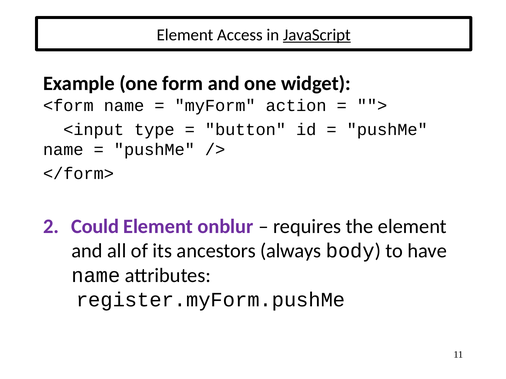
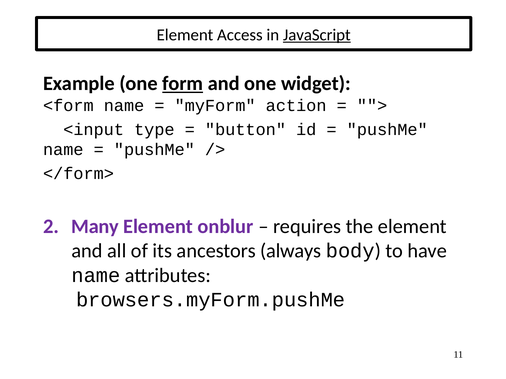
form underline: none -> present (183, 84)
Could: Could -> Many (95, 227)
register.myForm.pushMe: register.myForm.pushMe -> browsers.myForm.pushMe (211, 300)
